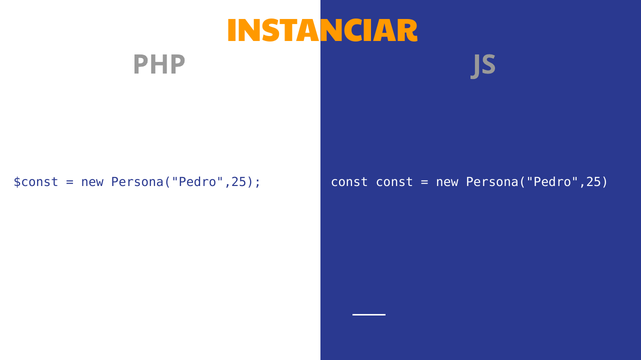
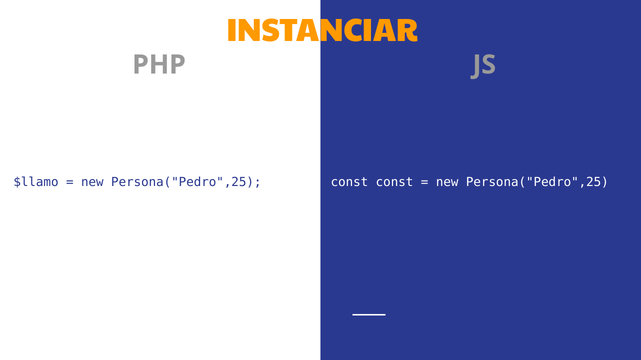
$const: $const -> $llamo (36, 182)
